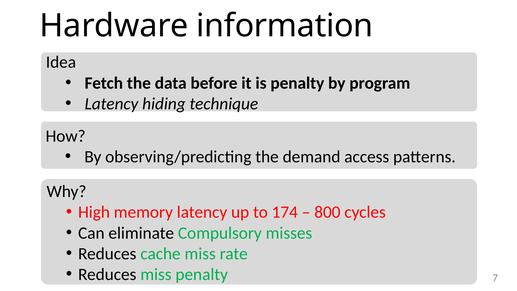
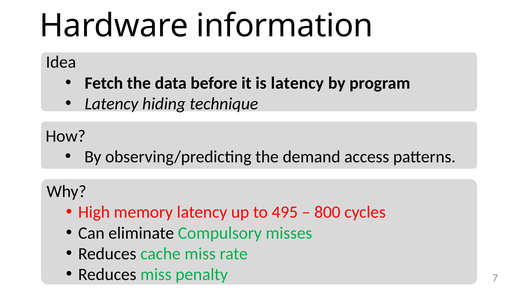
is penalty: penalty -> latency (297, 83)
174: 174 -> 495 (285, 212)
